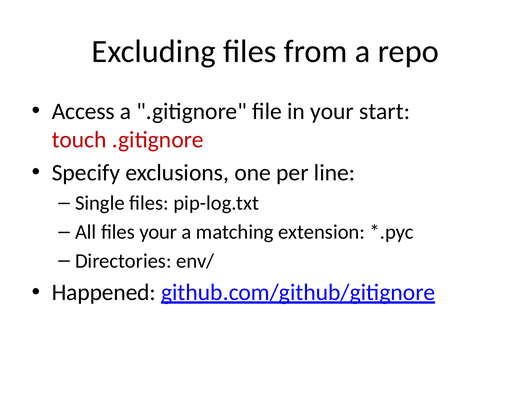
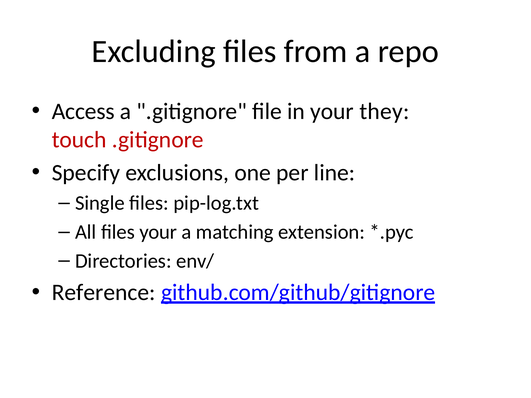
start: start -> they (384, 111)
Happened: Happened -> Reference (104, 293)
